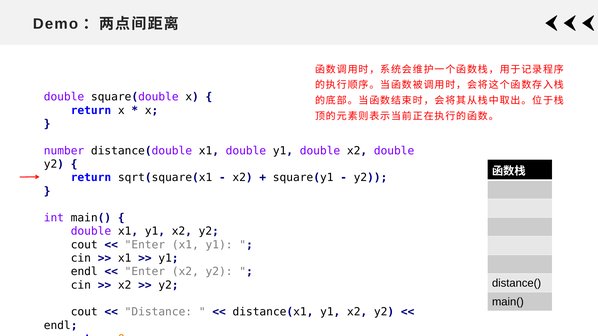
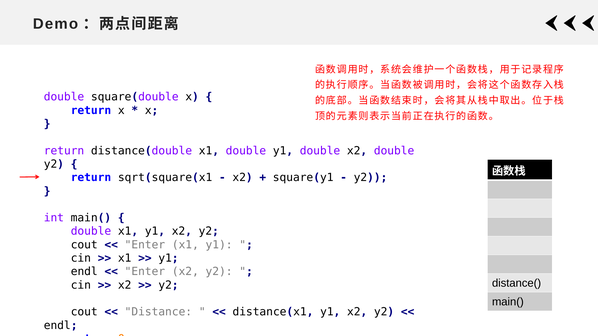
number: number -> return (64, 151)
